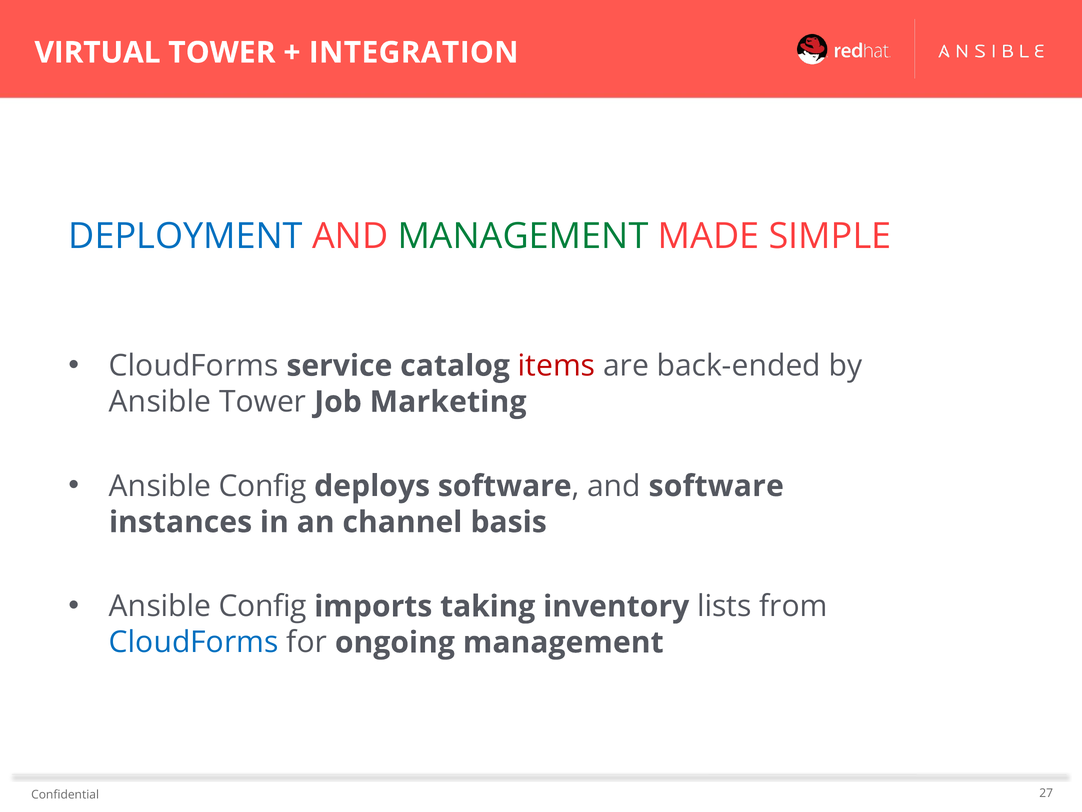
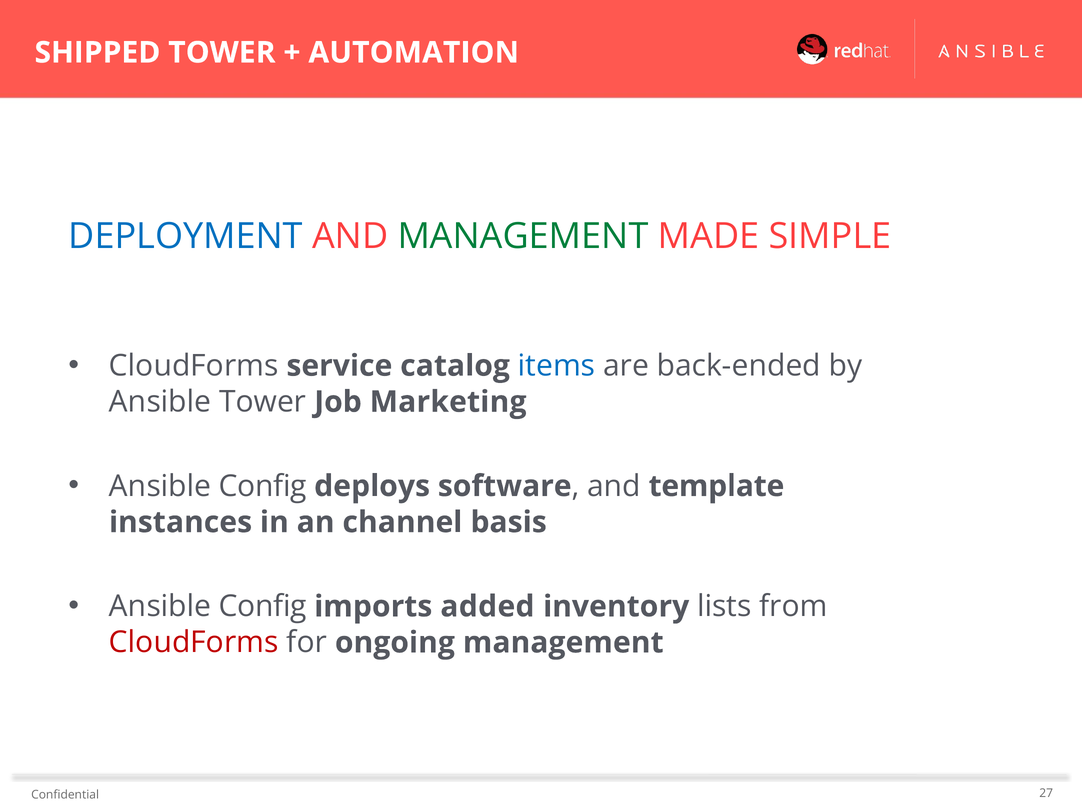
VIRTUAL: VIRTUAL -> SHIPPED (97, 53)
INTEGRATION: INTEGRATION -> AUTOMATION (414, 53)
items colour: red -> blue (556, 366)
and software: software -> template (716, 486)
taking: taking -> added (487, 606)
CloudForms colour: blue -> red (194, 642)
